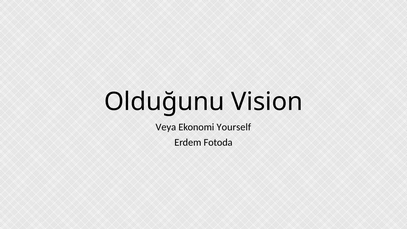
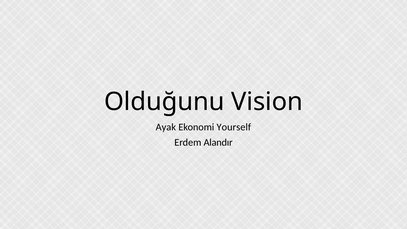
Veya: Veya -> Ayak (166, 127)
Fotoda: Fotoda -> Alandır (218, 142)
